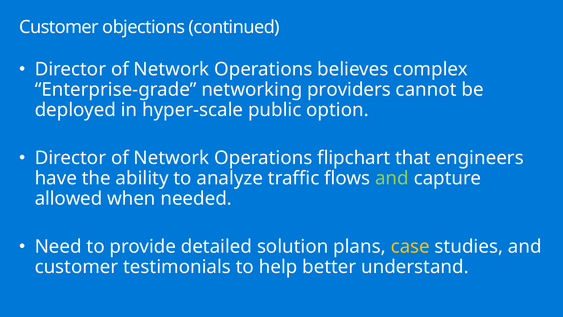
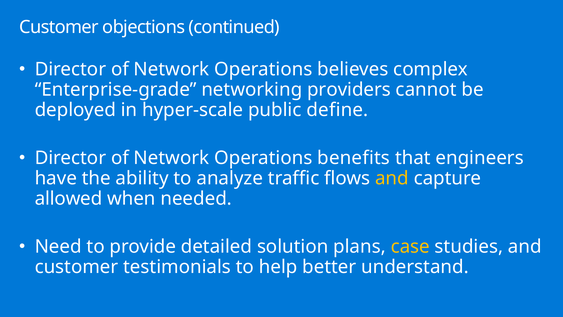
option: option -> define (337, 110)
flipchart: flipchart -> benefits (354, 158)
and colour: light green -> yellow (392, 178)
